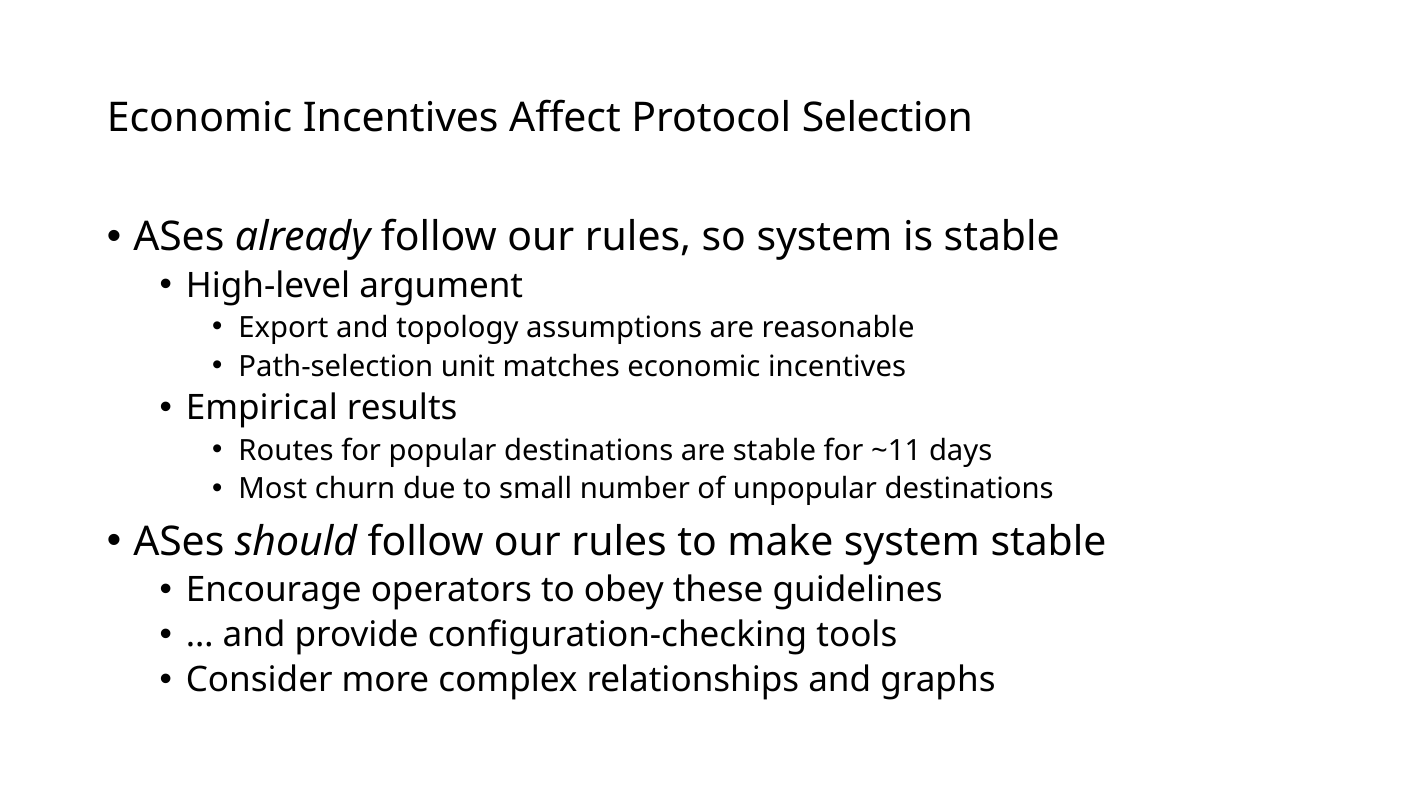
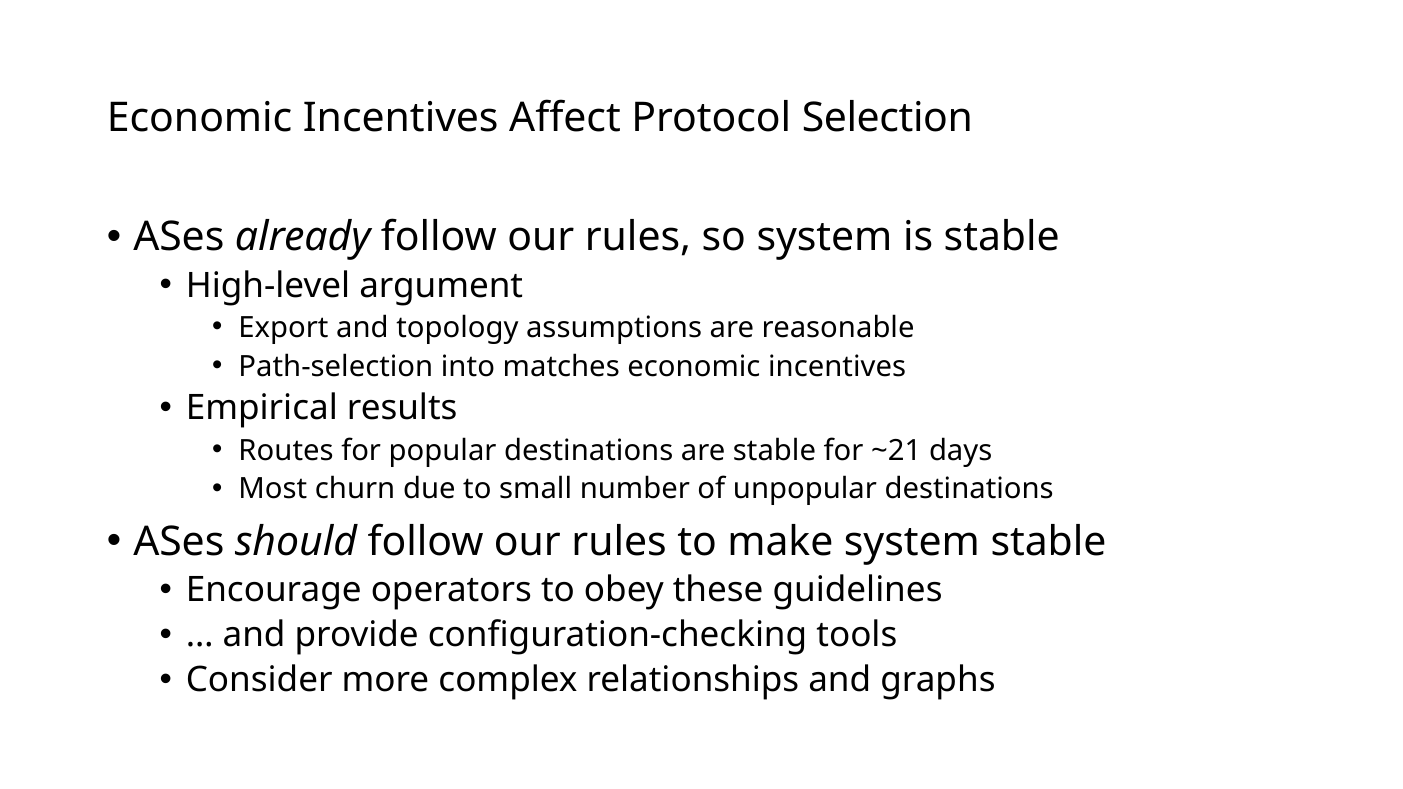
unit: unit -> into (468, 366)
~11: ~11 -> ~21 (896, 450)
